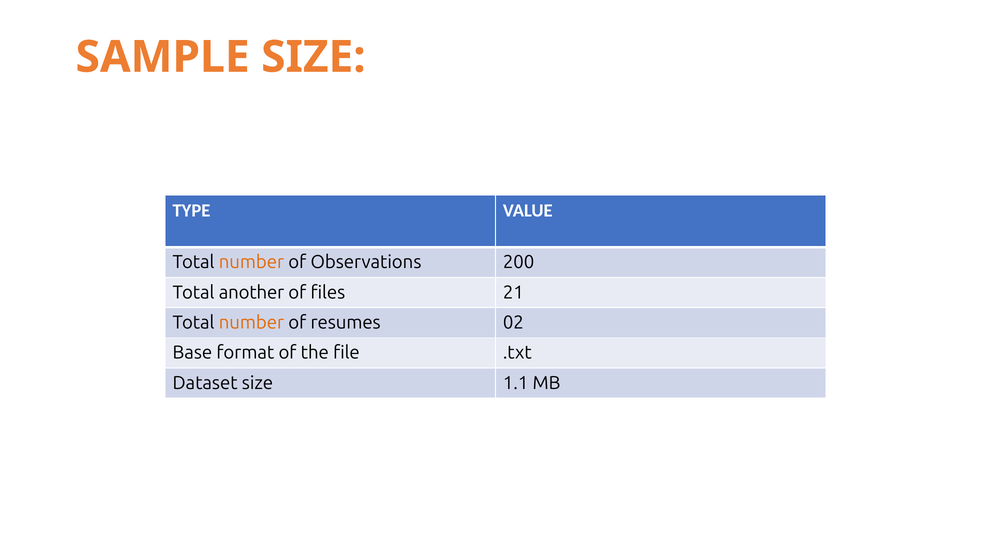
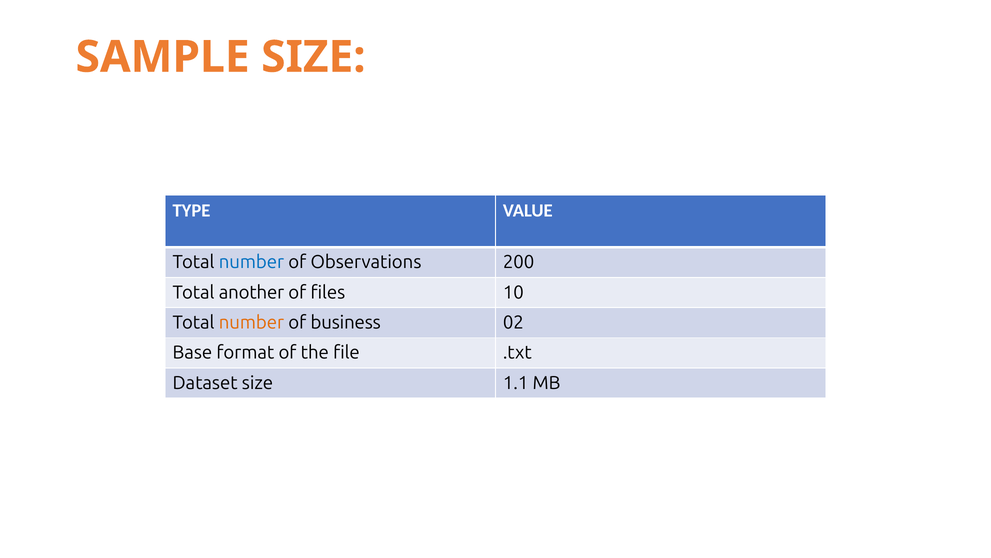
number colour: orange -> blue (251, 262)
21: 21 -> 10 (513, 292)
resumes: resumes -> business (346, 322)
